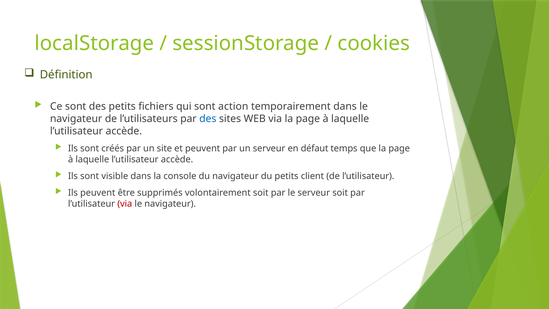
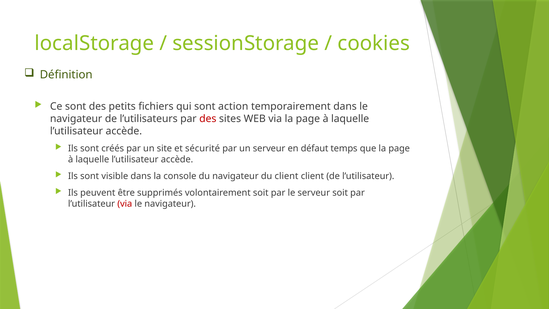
des colour: blue -> red (208, 119)
et peuvent: peuvent -> sécurité (203, 148)
du petits: petits -> client (286, 176)
